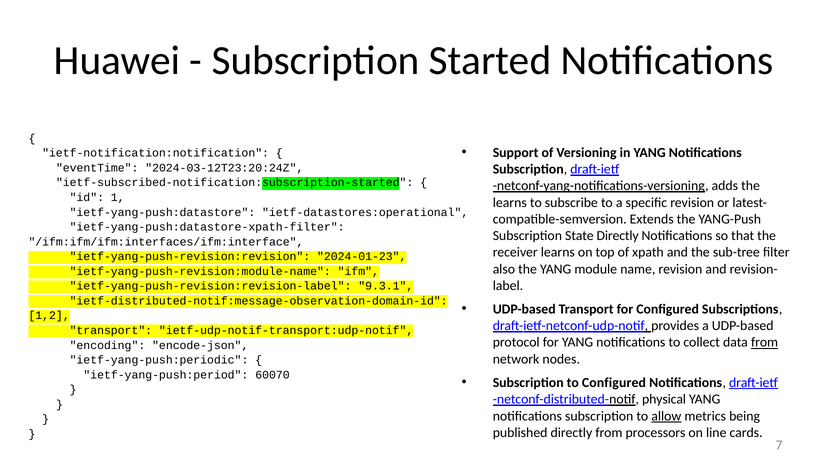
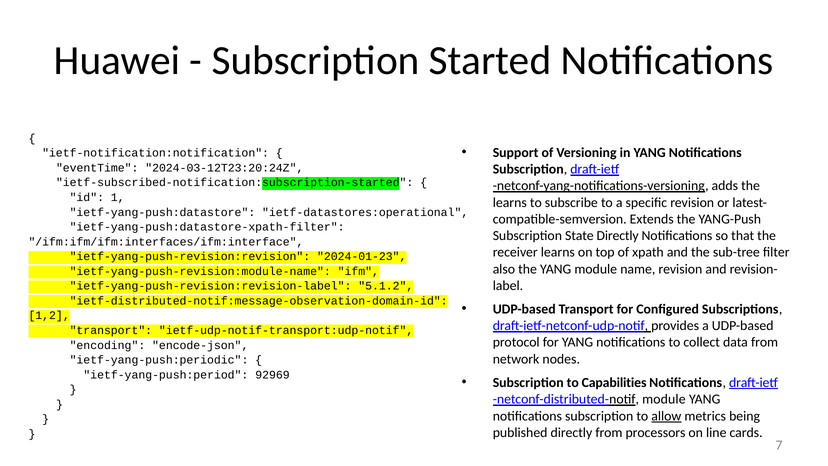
9.3.1: 9.3.1 -> 5.1.2 (386, 286)
from underline: present -> none (765, 342)
60070: 60070 -> 92969 (272, 375)
to Configured: Configured -> Capabilities (614, 382)
physical: physical -> module (664, 399)
